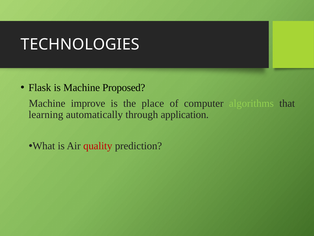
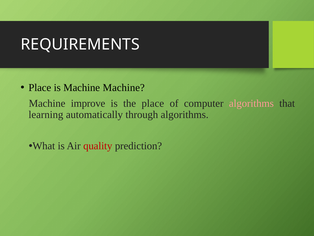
TECHNOLOGIES: TECHNOLOGIES -> REQUIREMENTS (80, 44)
Flask: Flask -> Place (40, 87)
is Machine Proposed: Proposed -> Machine (124, 87)
algorithms colour: light green -> pink (251, 103)
through application: application -> algorithms (185, 114)
